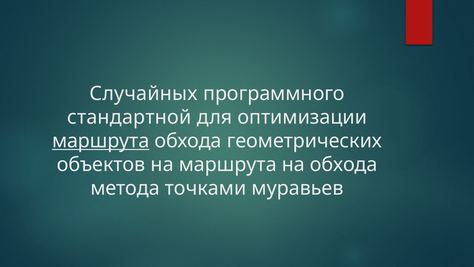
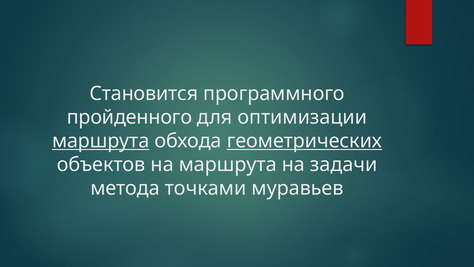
Случайных: Случайных -> Становится (144, 93)
стандартной: стандартной -> пройденного (129, 117)
геометрических underline: none -> present (304, 141)
на обхода: обхода -> задачи (344, 164)
